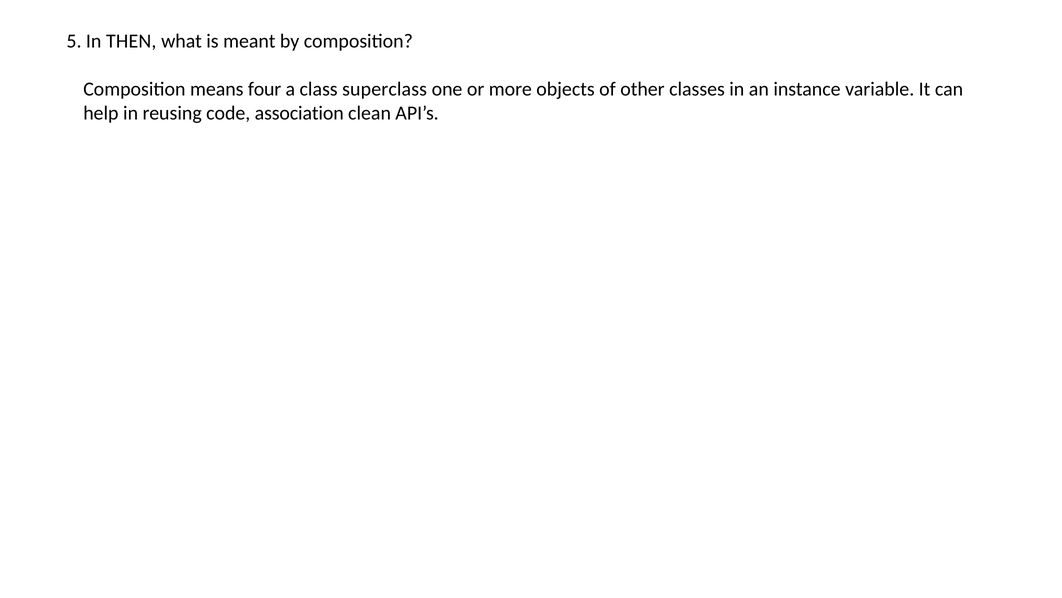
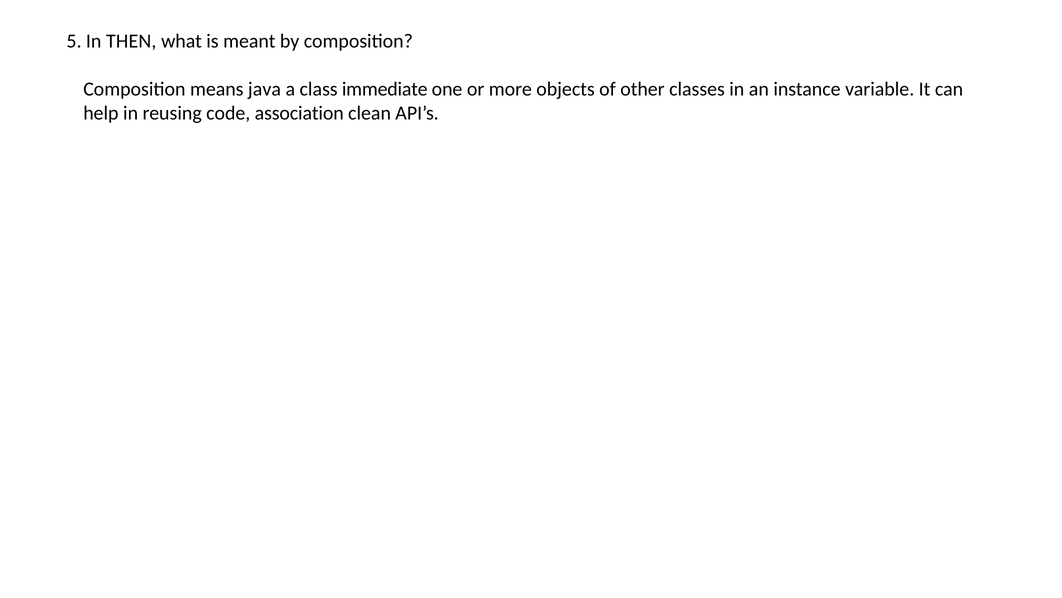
four: four -> java (264, 89)
superclass: superclass -> immediate (385, 89)
